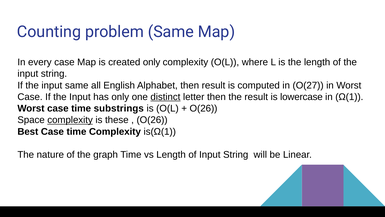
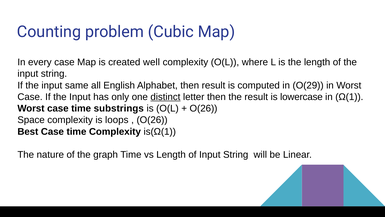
problem Same: Same -> Cubic (171, 32)
created only: only -> well (151, 62)
O(27: O(27 -> O(29 (308, 85)
complexity underline: present -> none (70, 120)
these: these -> loops (117, 120)
